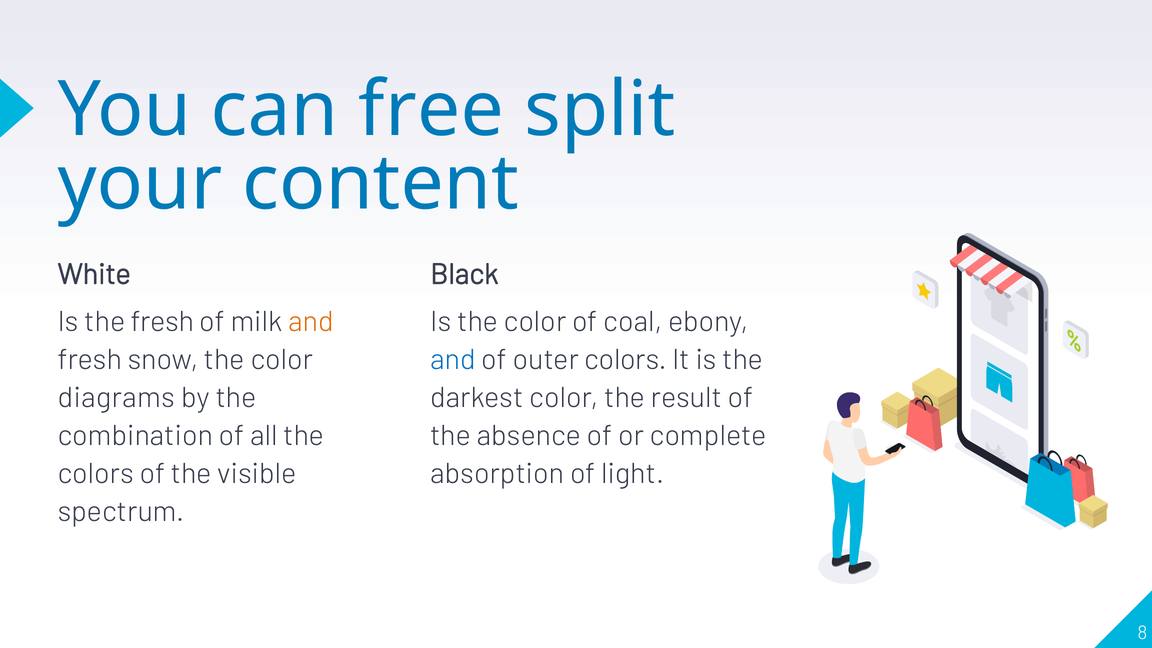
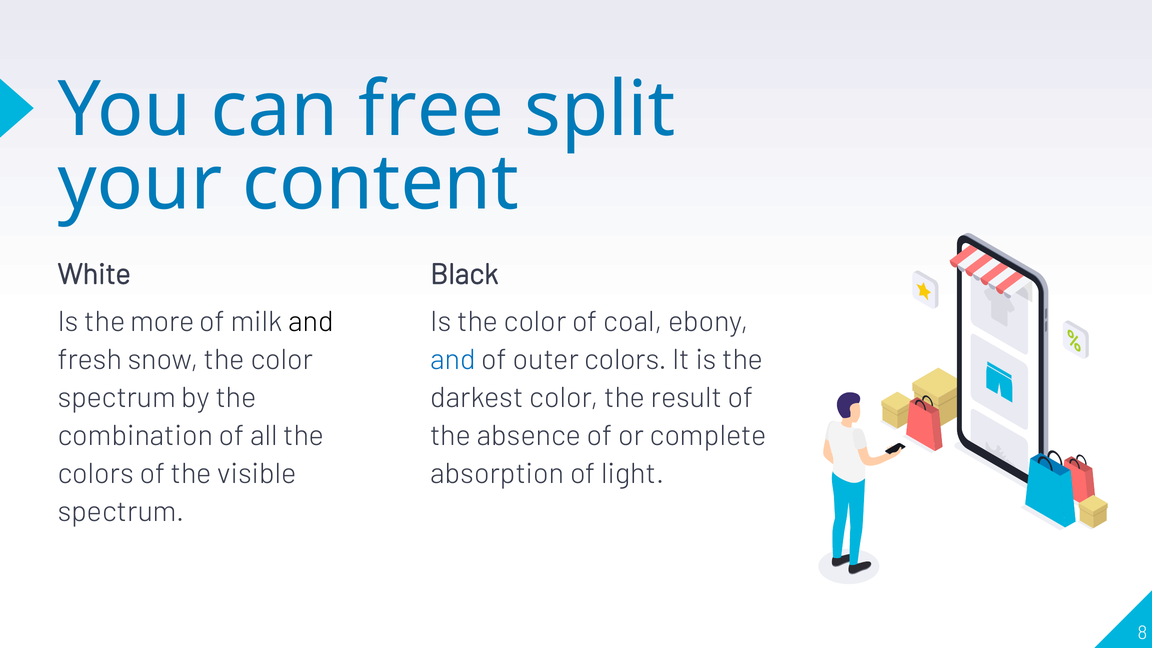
the fresh: fresh -> more (162, 322)
and colour: orange -> black (311, 322)
diagrams: diagrams -> spectrum (117, 398)
